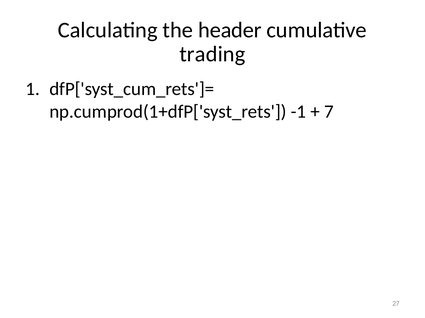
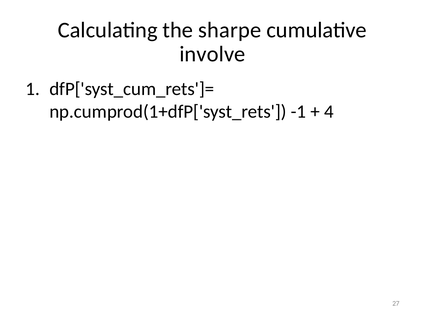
header: header -> sharpe (230, 30)
trading: trading -> involve (212, 54)
7: 7 -> 4 (329, 112)
